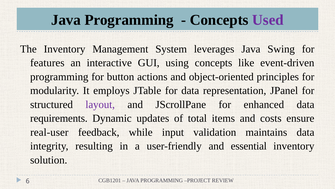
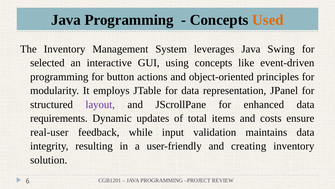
Used colour: purple -> orange (268, 20)
features: features -> selected (47, 63)
essential: essential -> creating (249, 146)
